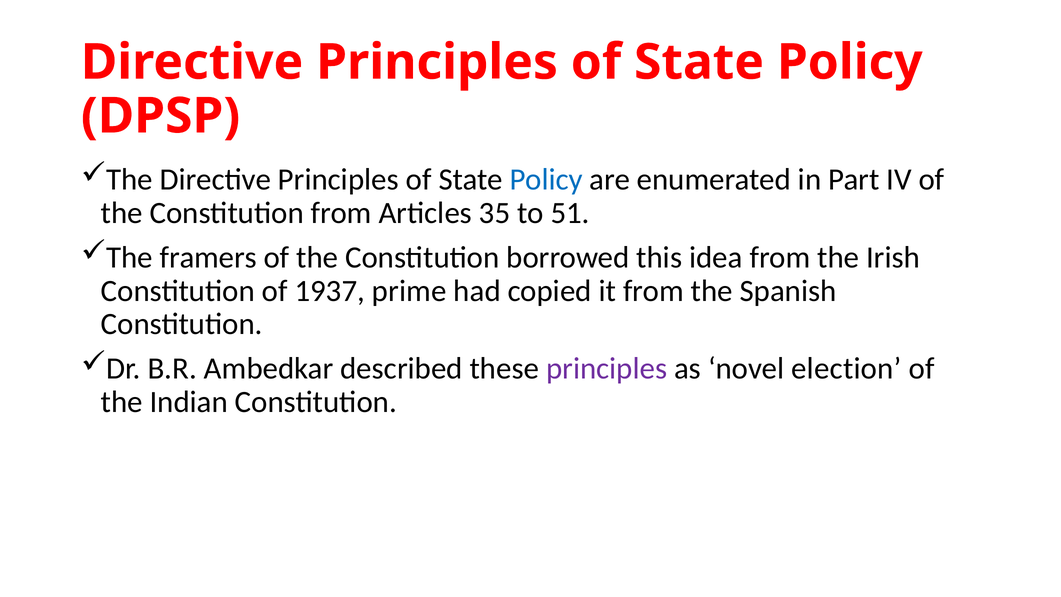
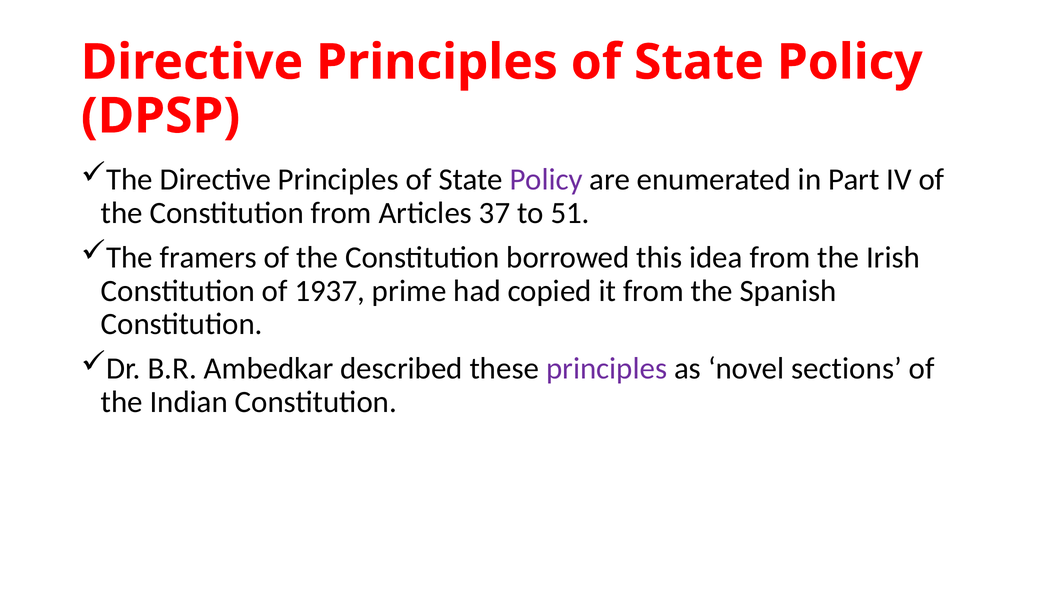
Policy colour: blue -> purple (546, 179)
35: 35 -> 37 (495, 213)
election: election -> sections (847, 369)
